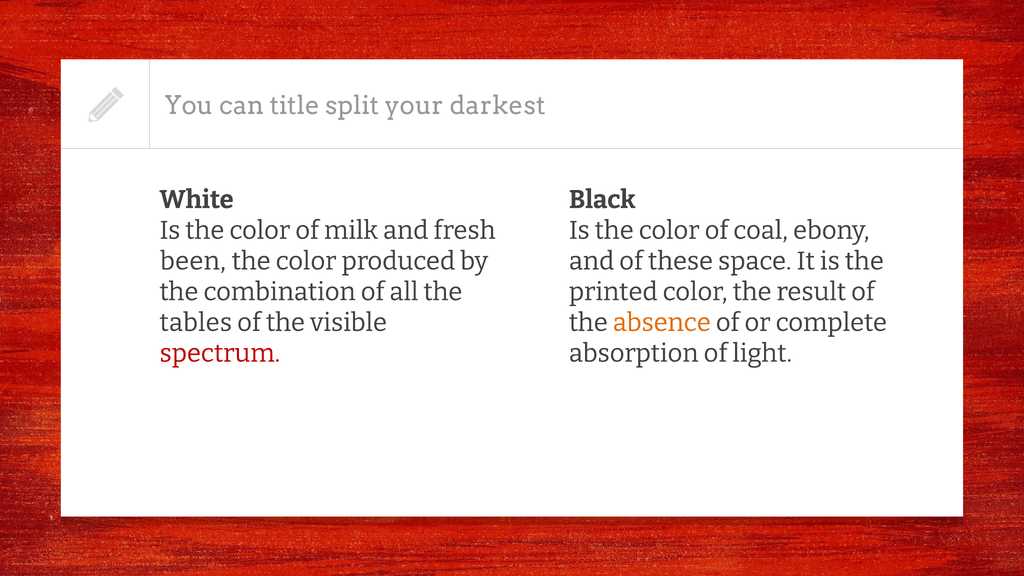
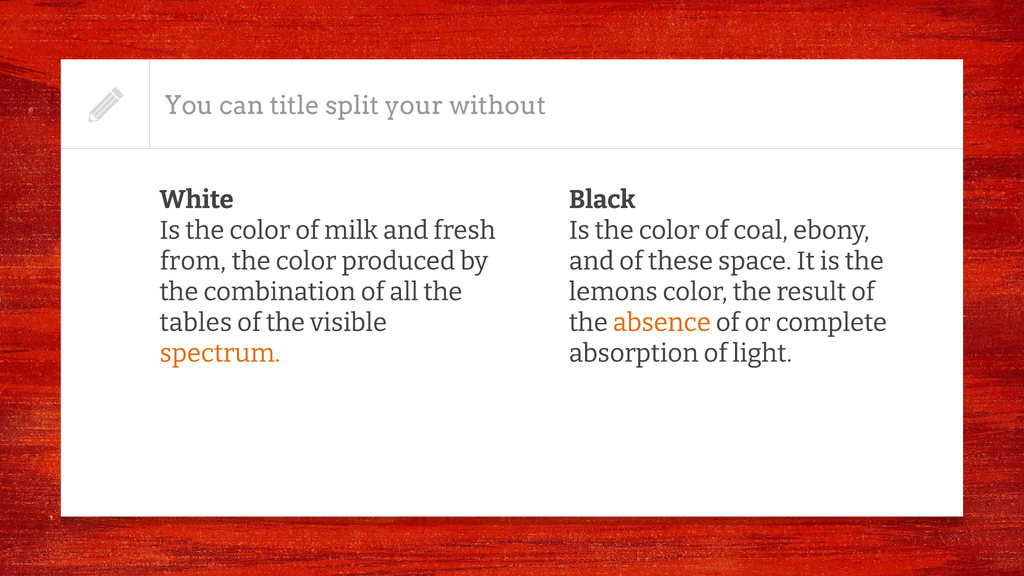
darkest: darkest -> without (498, 106)
been: been -> from (193, 261)
printed: printed -> lemons (613, 292)
spectrum colour: red -> orange (220, 353)
